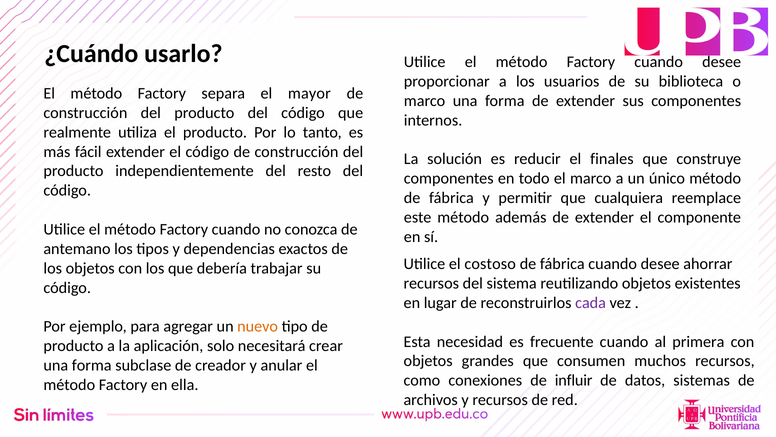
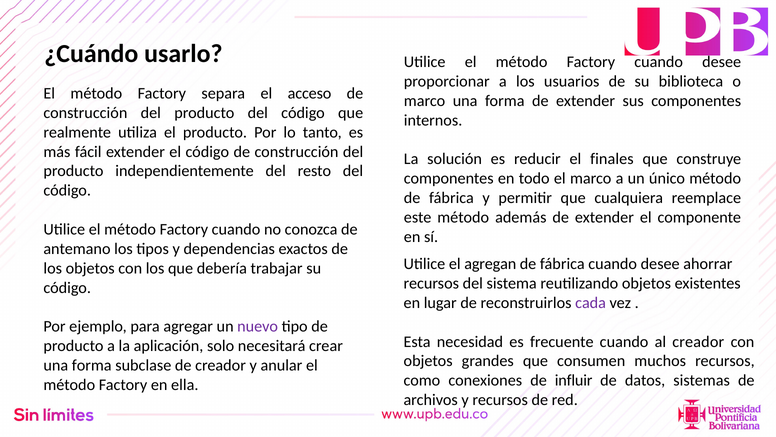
mayor: mayor -> acceso (310, 93)
costoso: costoso -> agregan (490, 264)
nuevo colour: orange -> purple (258, 326)
al primera: primera -> creador (698, 341)
